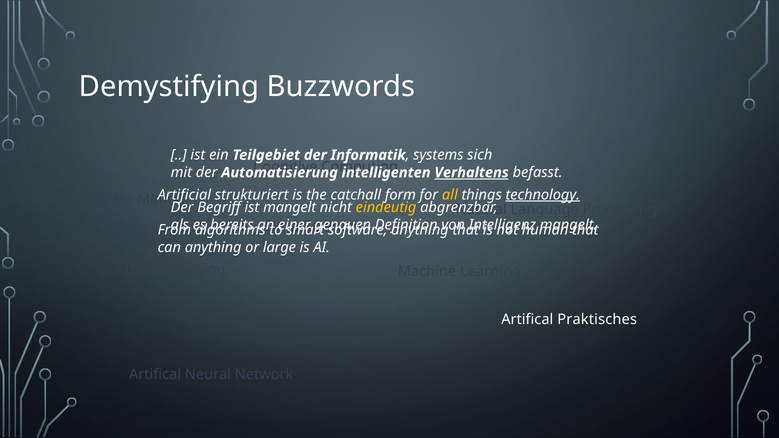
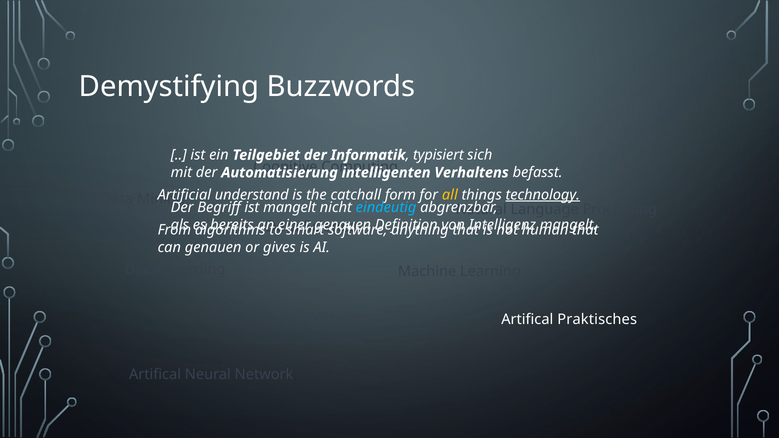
systems: systems -> typisiert (438, 155)
Verhaltens underline: present -> none (472, 173)
strukturiert: strukturiert -> understand (252, 195)
eindeutig colour: yellow -> light blue (386, 208)
can anything: anything -> genauen (213, 247)
large: large -> gives (279, 247)
